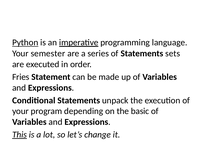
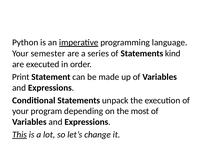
Python underline: present -> none (25, 43)
sets: sets -> kind (173, 54)
Fries: Fries -> Print (21, 77)
basic: basic -> most (140, 111)
